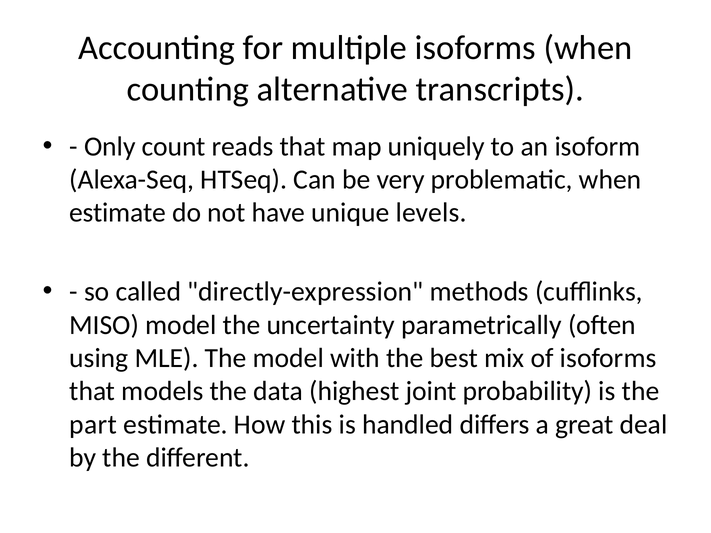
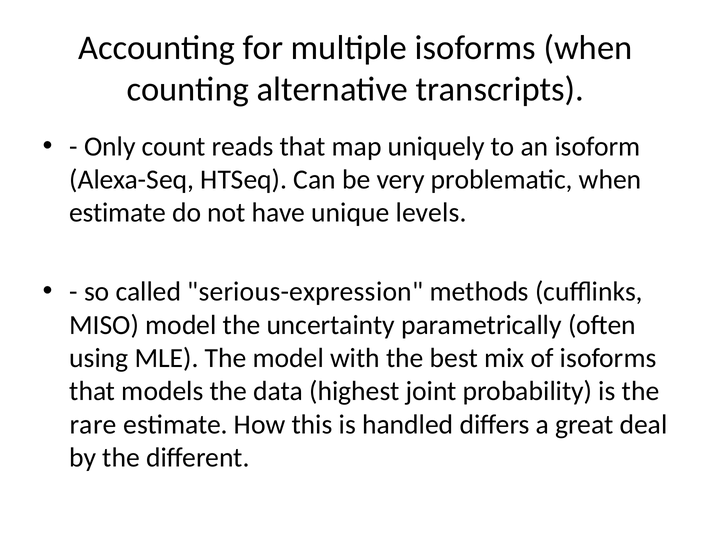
directly-expression: directly-expression -> serious-expression (305, 292)
part: part -> rare (93, 425)
